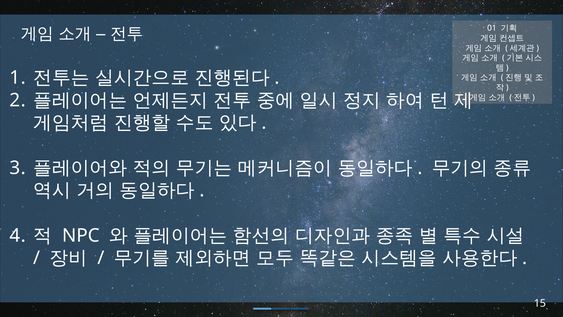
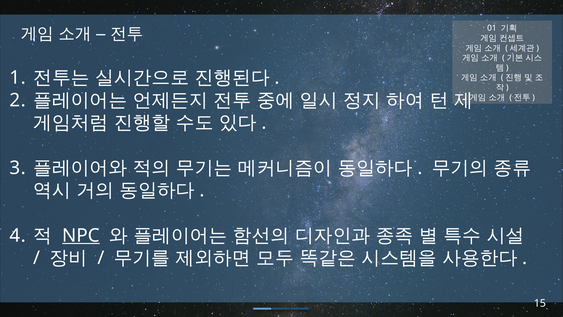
NPC underline: none -> present (81, 235)
